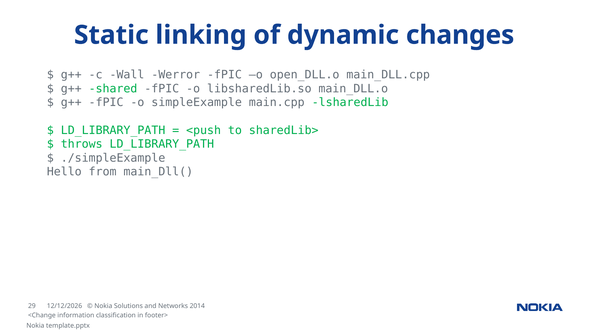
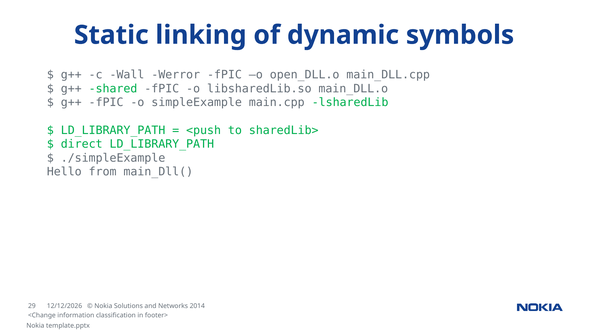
changes: changes -> symbols (460, 35)
throws: throws -> direct (82, 144)
